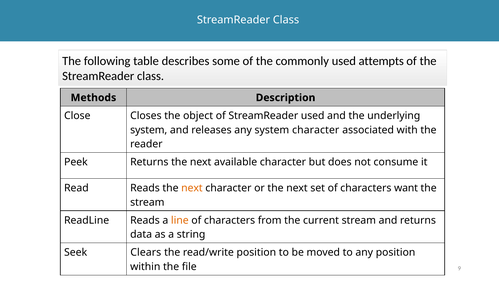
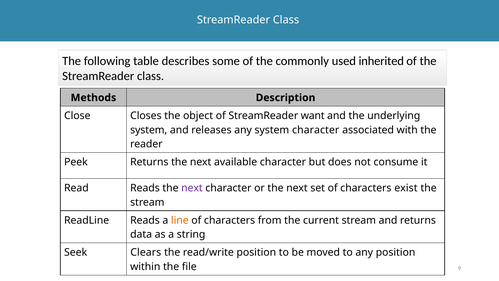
attempts: attempts -> inherited (381, 61)
StreamReader used: used -> want (313, 116)
next colour: orange -> purple (192, 188)
want: want -> exist (406, 188)
